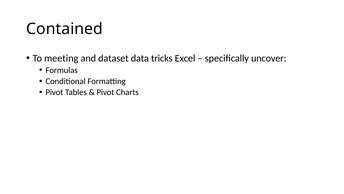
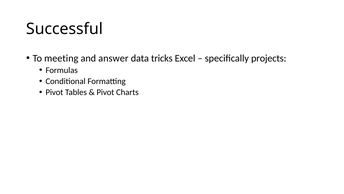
Contained: Contained -> Successful (65, 29)
dataset: dataset -> answer (113, 58)
uncover: uncover -> projects (269, 58)
